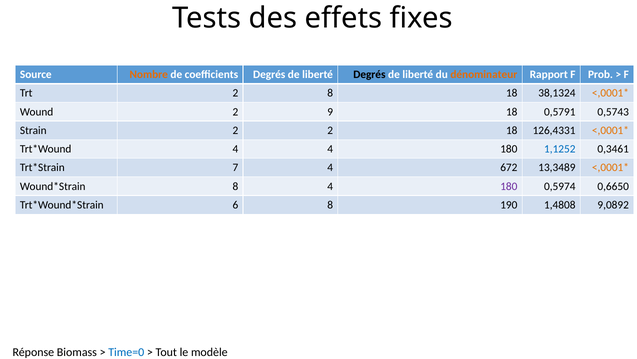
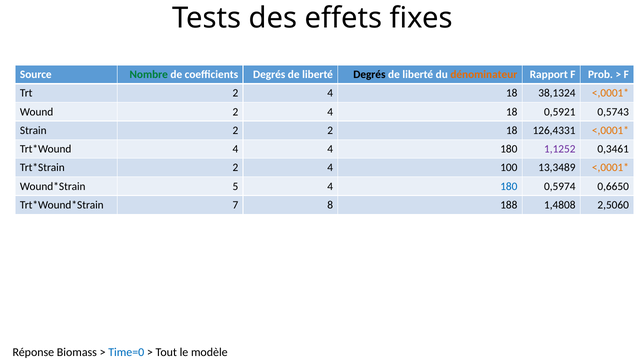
Nombre colour: orange -> green (149, 74)
Trt 2 8: 8 -> 4 (330, 93)
Wound 2 9: 9 -> 4 (330, 112)
0,5791: 0,5791 -> 0,5921 (560, 112)
1,1252 colour: blue -> purple (560, 149)
7: 7 -> 2 (235, 167)
672: 672 -> 100 (509, 167)
8: 8 -> 5 (235, 186)
180 colour: purple -> blue (509, 186)
6: 6 -> 7 (235, 205)
190: 190 -> 188 (509, 205)
9,0892: 9,0892 -> 2,5060 (613, 205)
